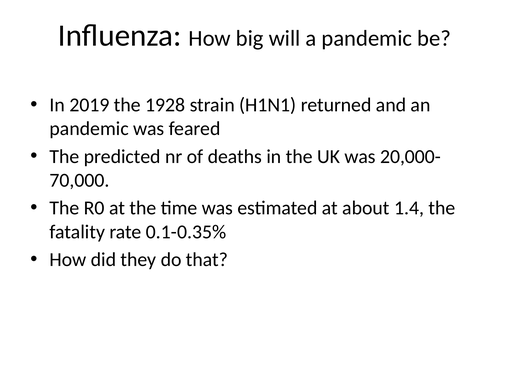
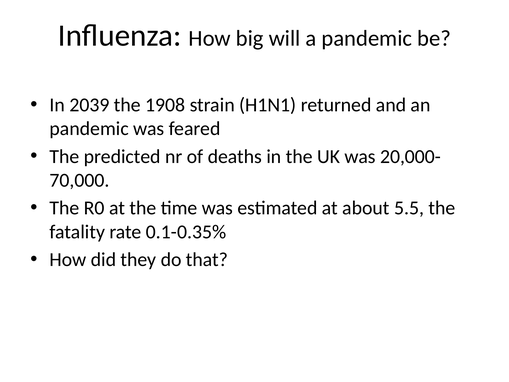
2019: 2019 -> 2039 (89, 105)
1928: 1928 -> 1908 (165, 105)
1.4: 1.4 -> 5.5 (409, 208)
